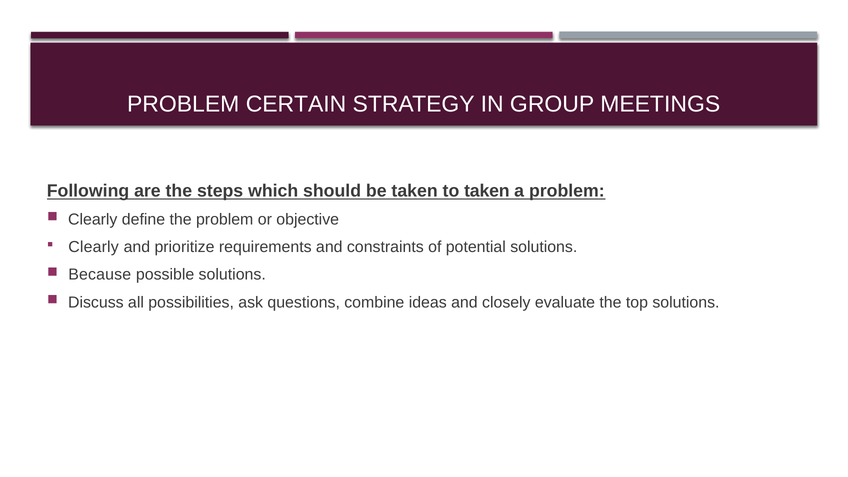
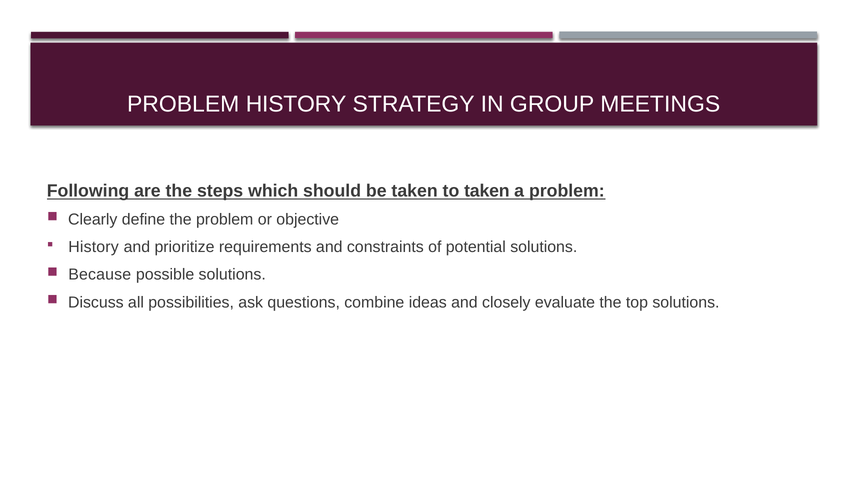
PROBLEM CERTAIN: CERTAIN -> HISTORY (296, 104)
Clearly: Clearly -> History (94, 247)
